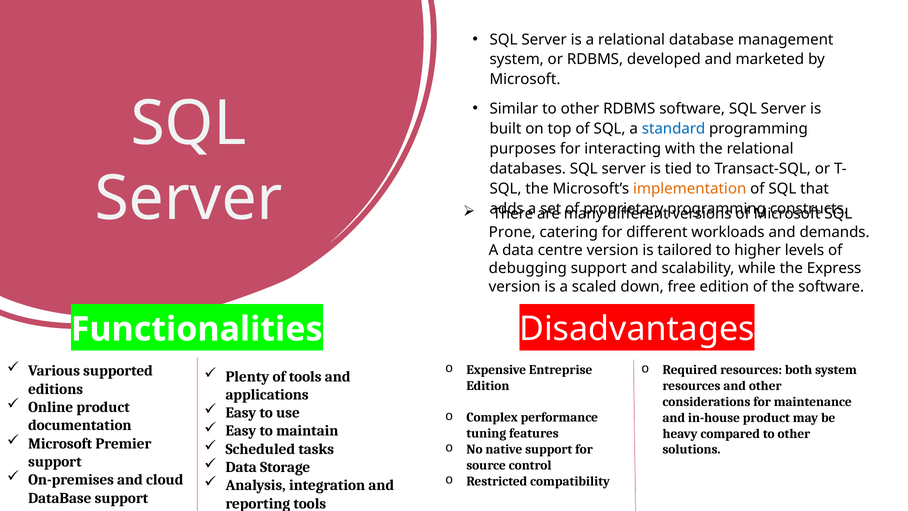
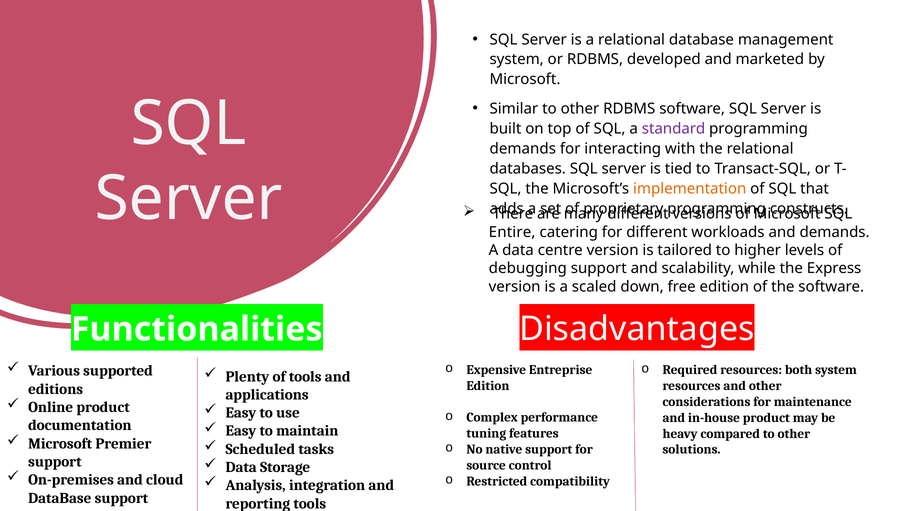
standard colour: blue -> purple (674, 129)
purposes: purposes -> demands (523, 149)
Prone: Prone -> Entire (512, 232)
